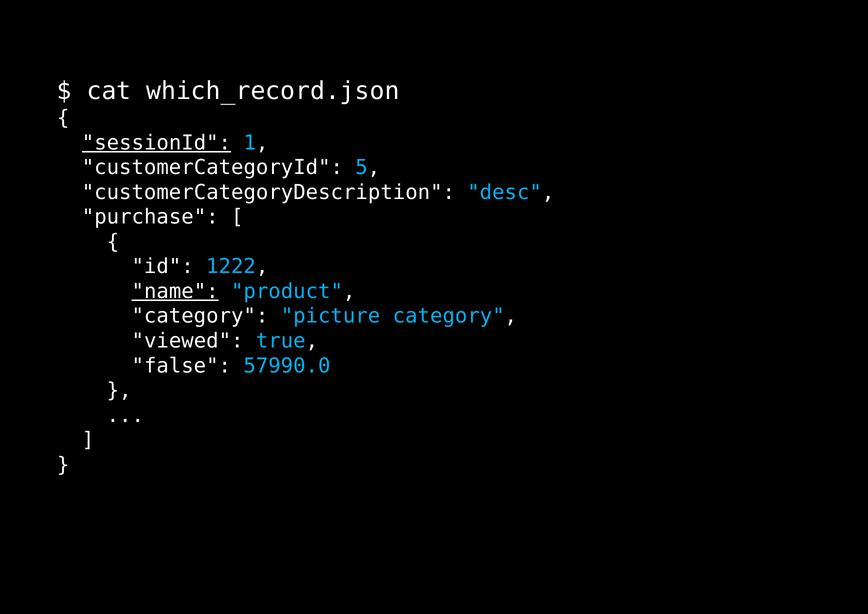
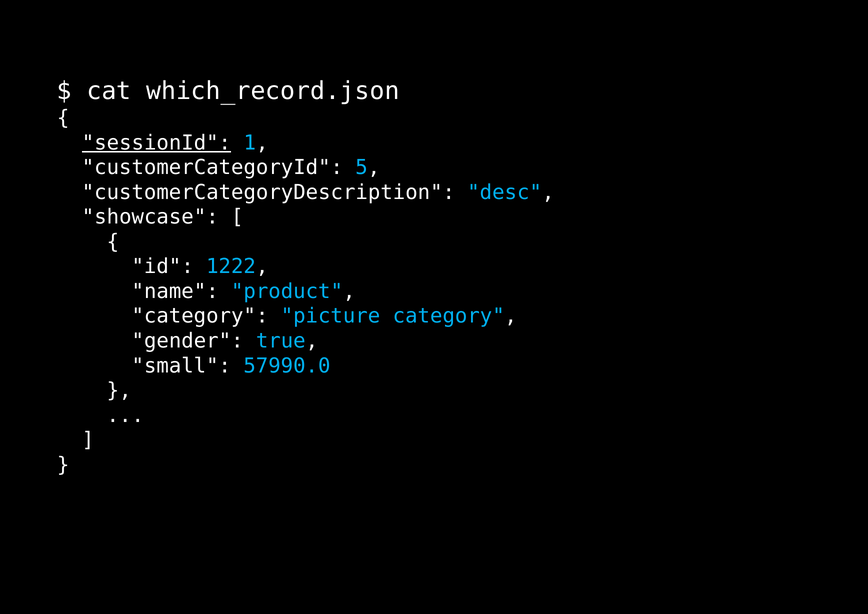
purchase: purchase -> showcase (150, 217)
name underline: present -> none (175, 291)
viewed: viewed -> gender (188, 341)
false: false -> small (181, 366)
